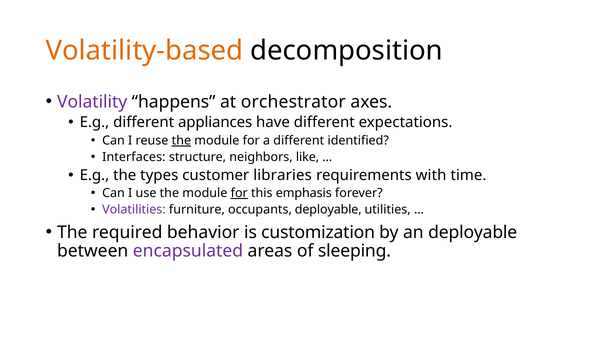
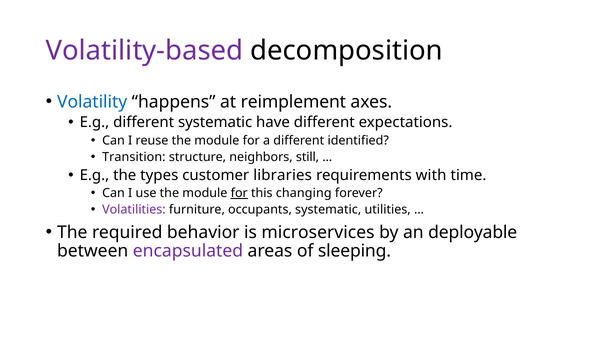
Volatility-based colour: orange -> purple (144, 50)
Volatility colour: purple -> blue (92, 102)
orchestrator: orchestrator -> reimplement (293, 102)
different appliances: appliances -> systematic (215, 123)
the underline: present -> none (181, 141)
Interfaces: Interfaces -> Transition (134, 157)
like: like -> still (308, 157)
emphasis: emphasis -> changing (304, 193)
occupants deployable: deployable -> systematic (328, 210)
customization: customization -> microservices (318, 232)
